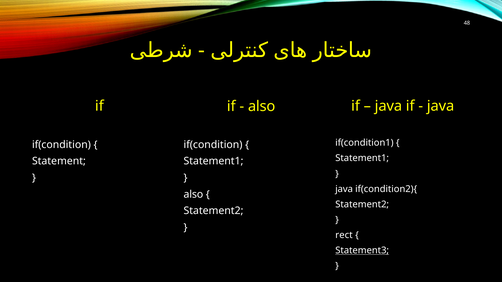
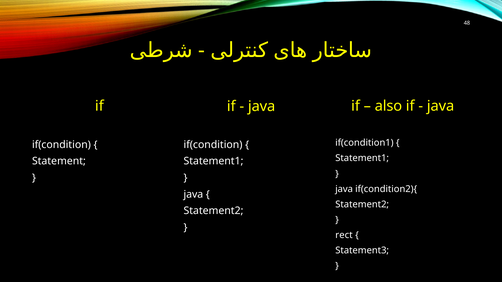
java: java -> also (388, 106)
also: also -> java (262, 107)
also: also -> java (193, 194)
Statement3 underline: present -> none (362, 251)
